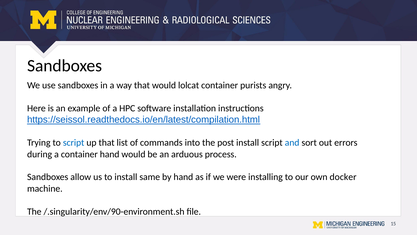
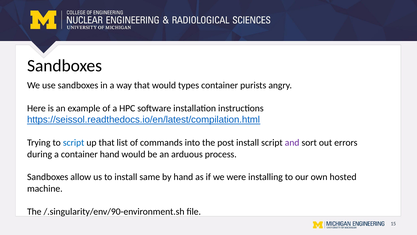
lolcat: lolcat -> types (189, 85)
and colour: blue -> purple (292, 142)
docker: docker -> hosted (343, 177)
